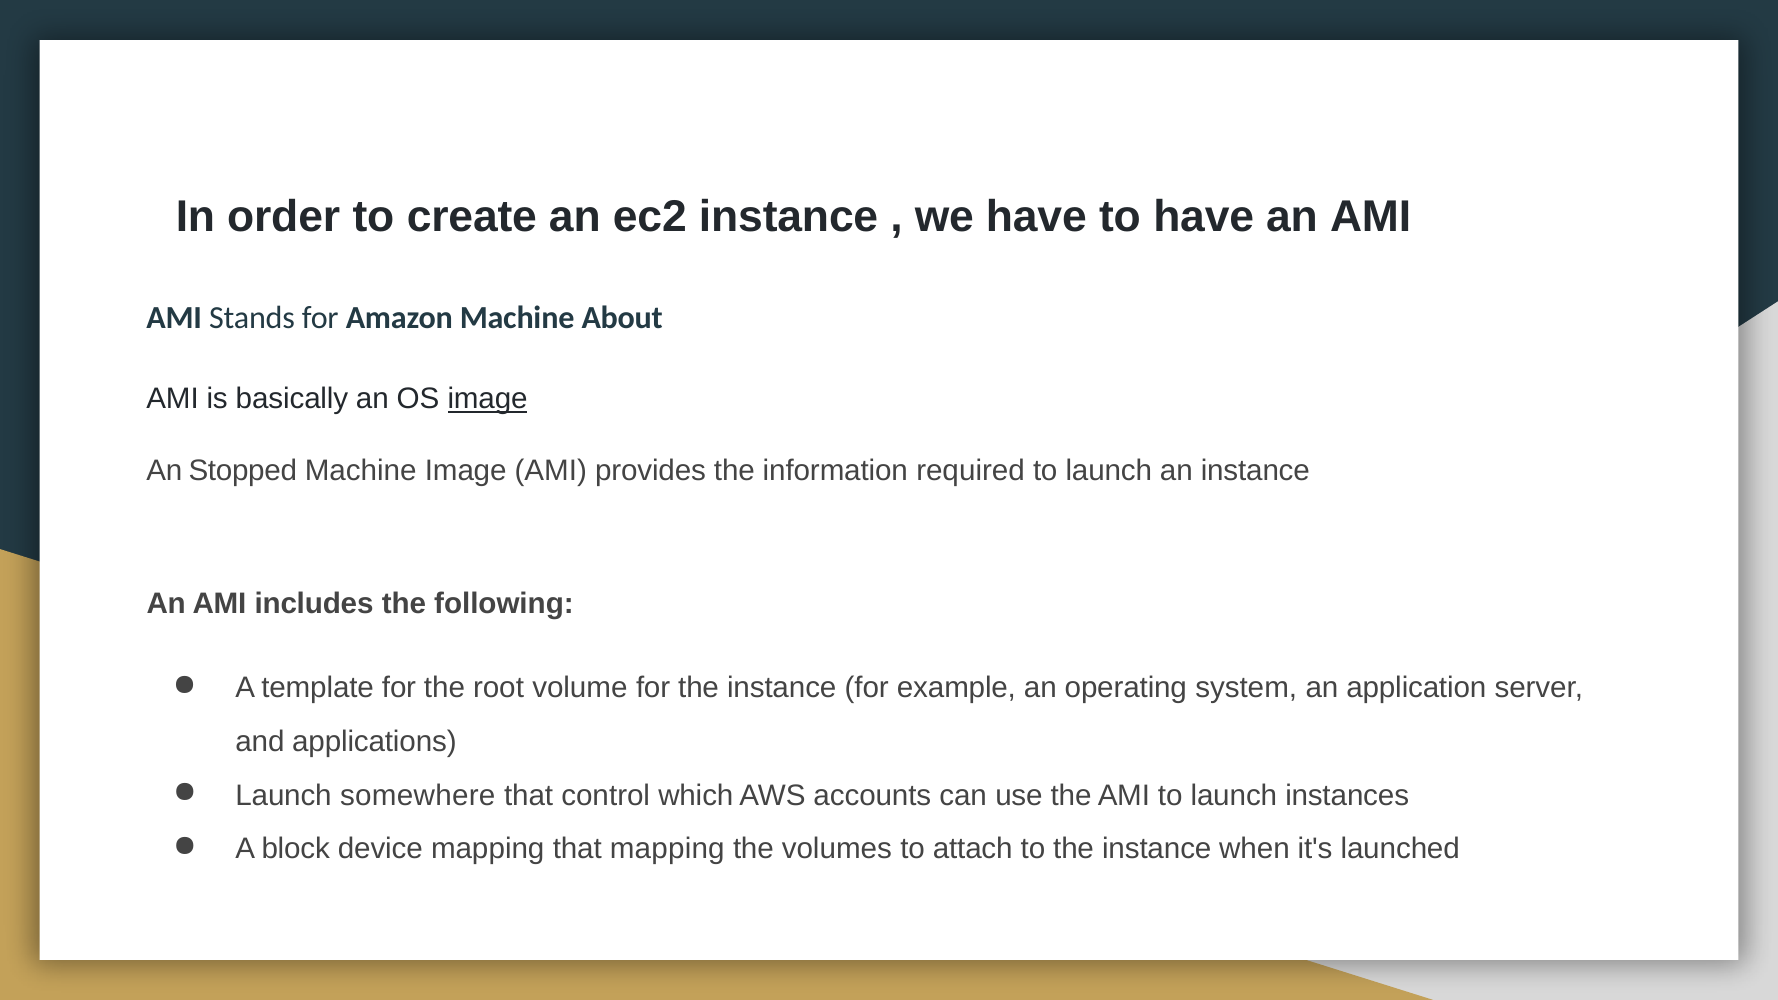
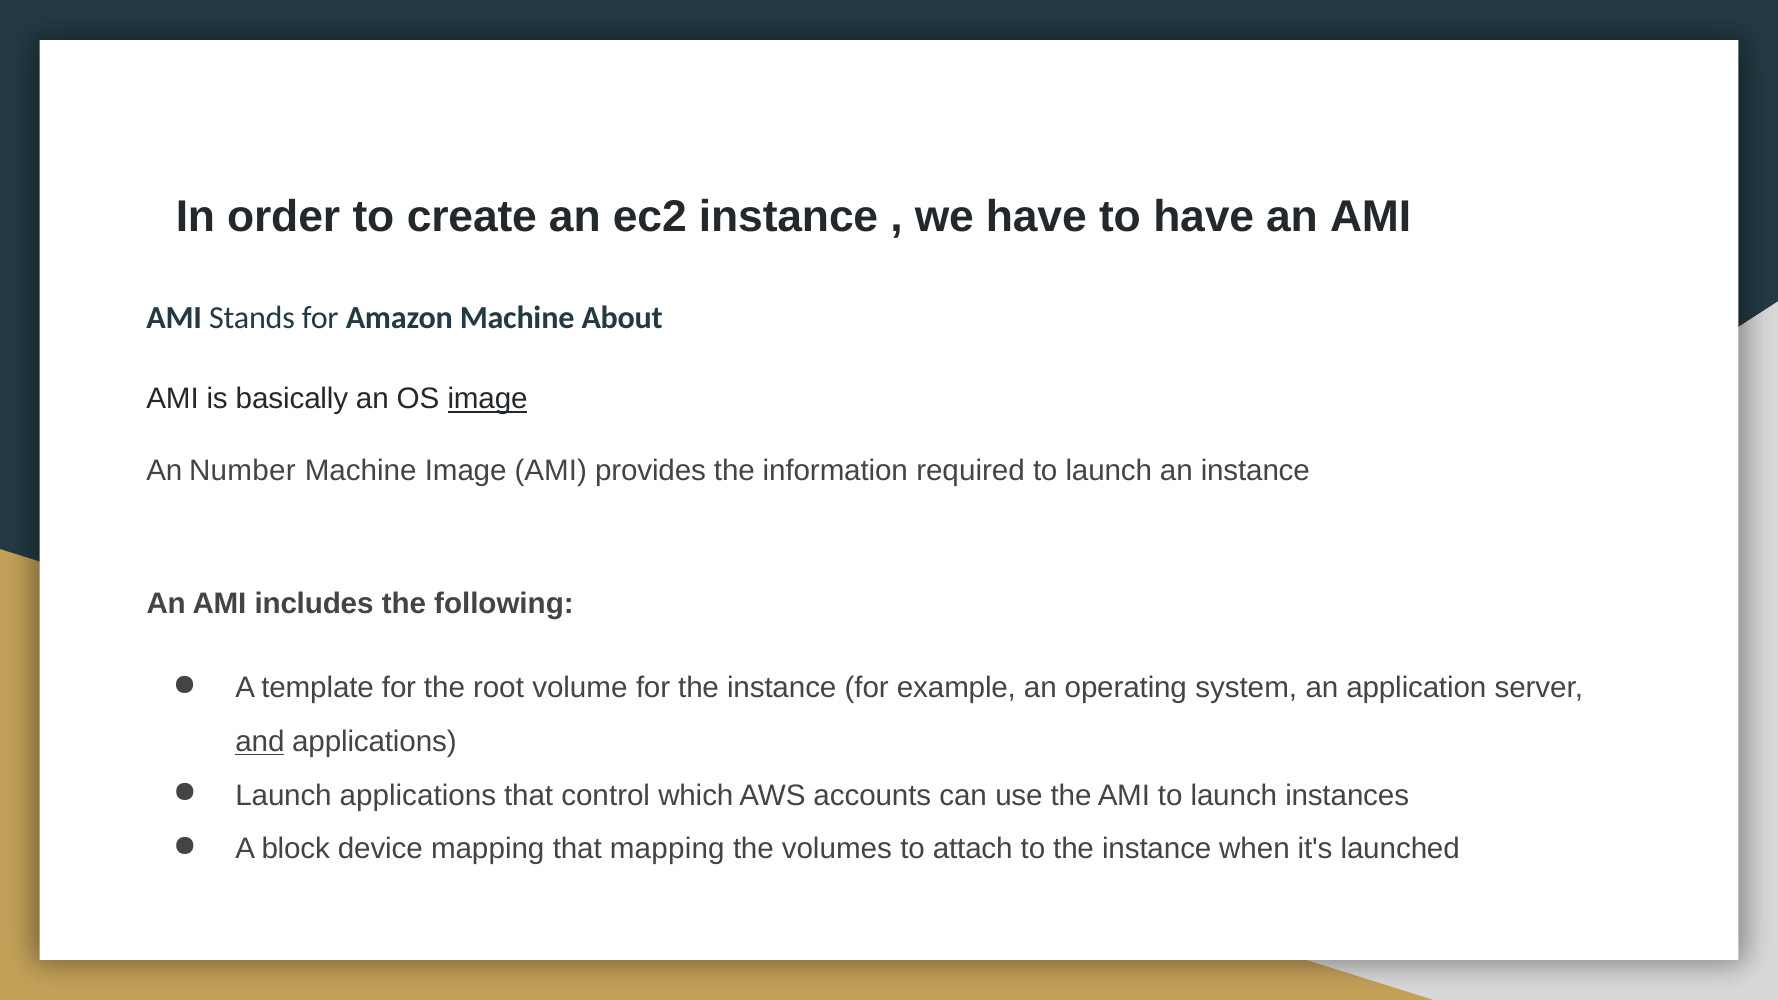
Stopped: Stopped -> Number (242, 471)
and underline: none -> present (260, 742)
Launch somewhere: somewhere -> applications (418, 796)
